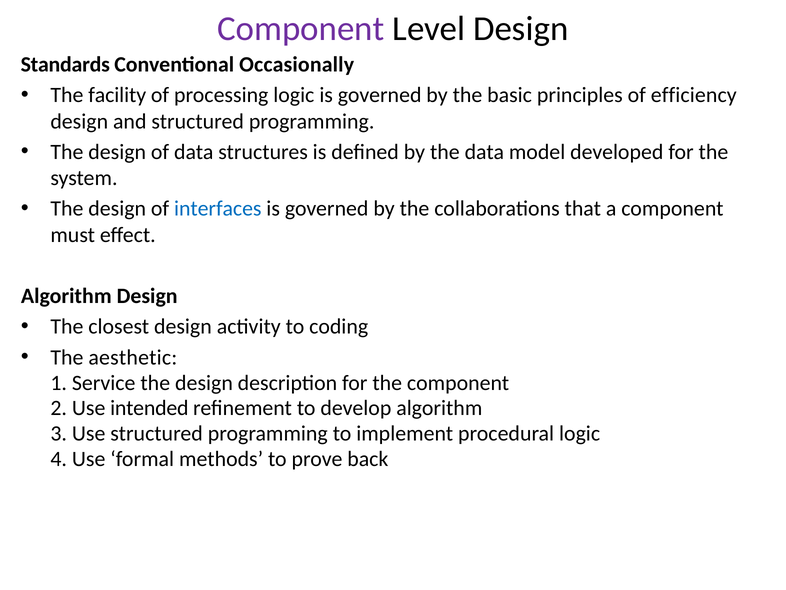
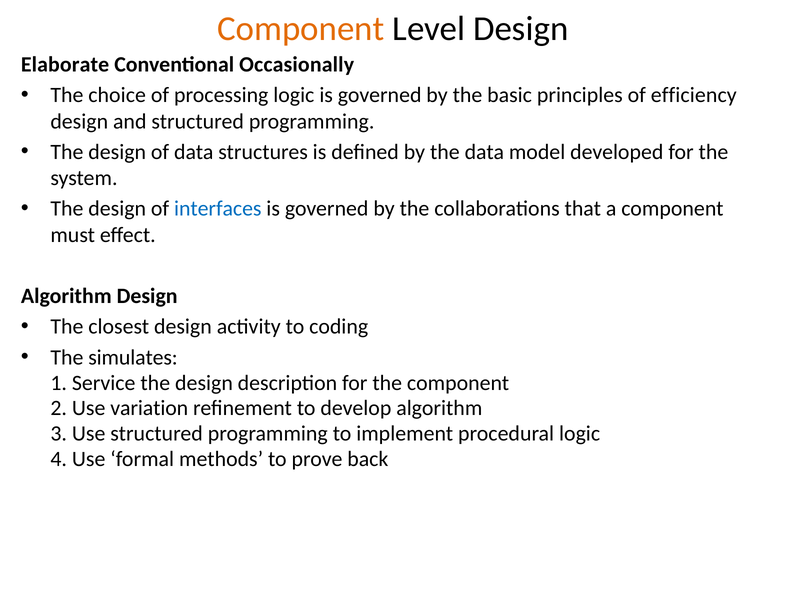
Component colour: purple -> orange (301, 29)
Standards: Standards -> Elaborate (65, 64)
facility: facility -> choice (117, 95)
aesthetic: aesthetic -> simulates (133, 357)
intended: intended -> variation (149, 408)
